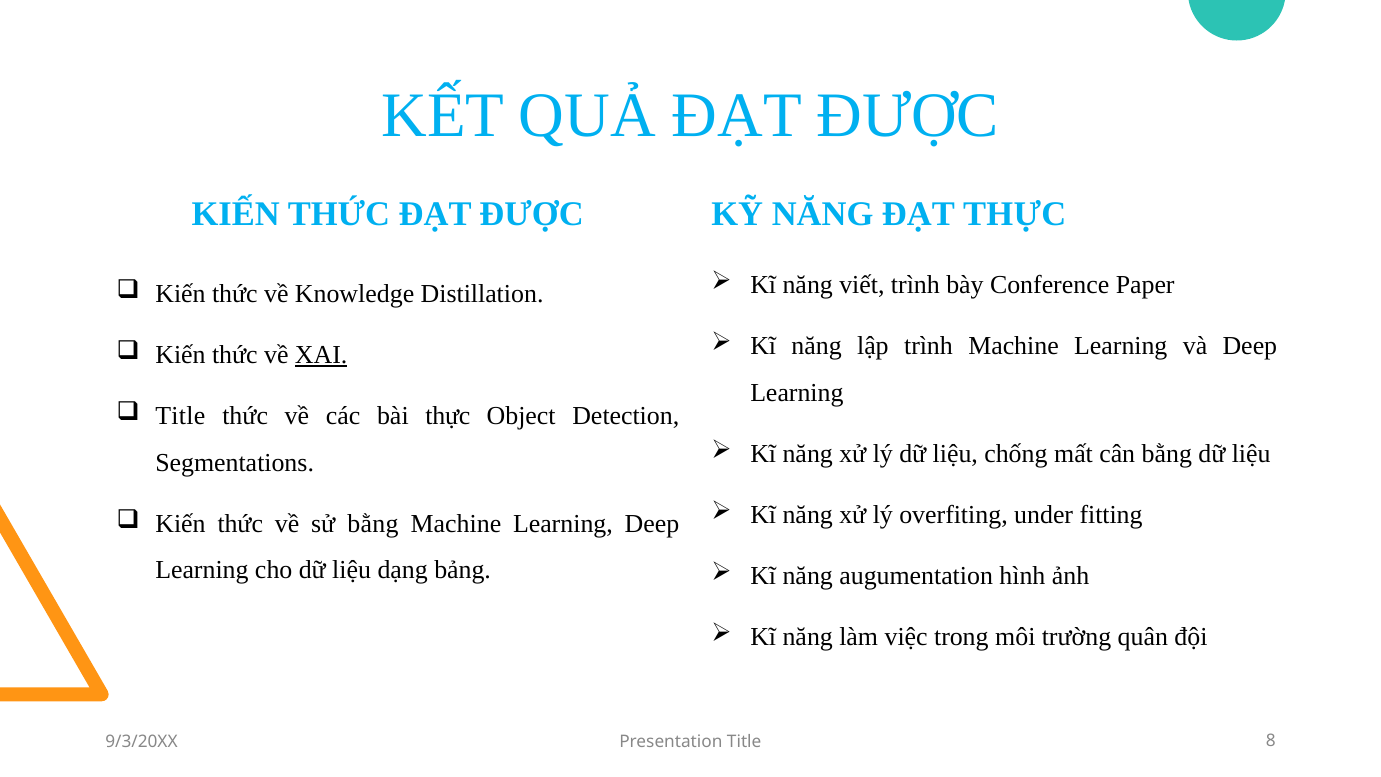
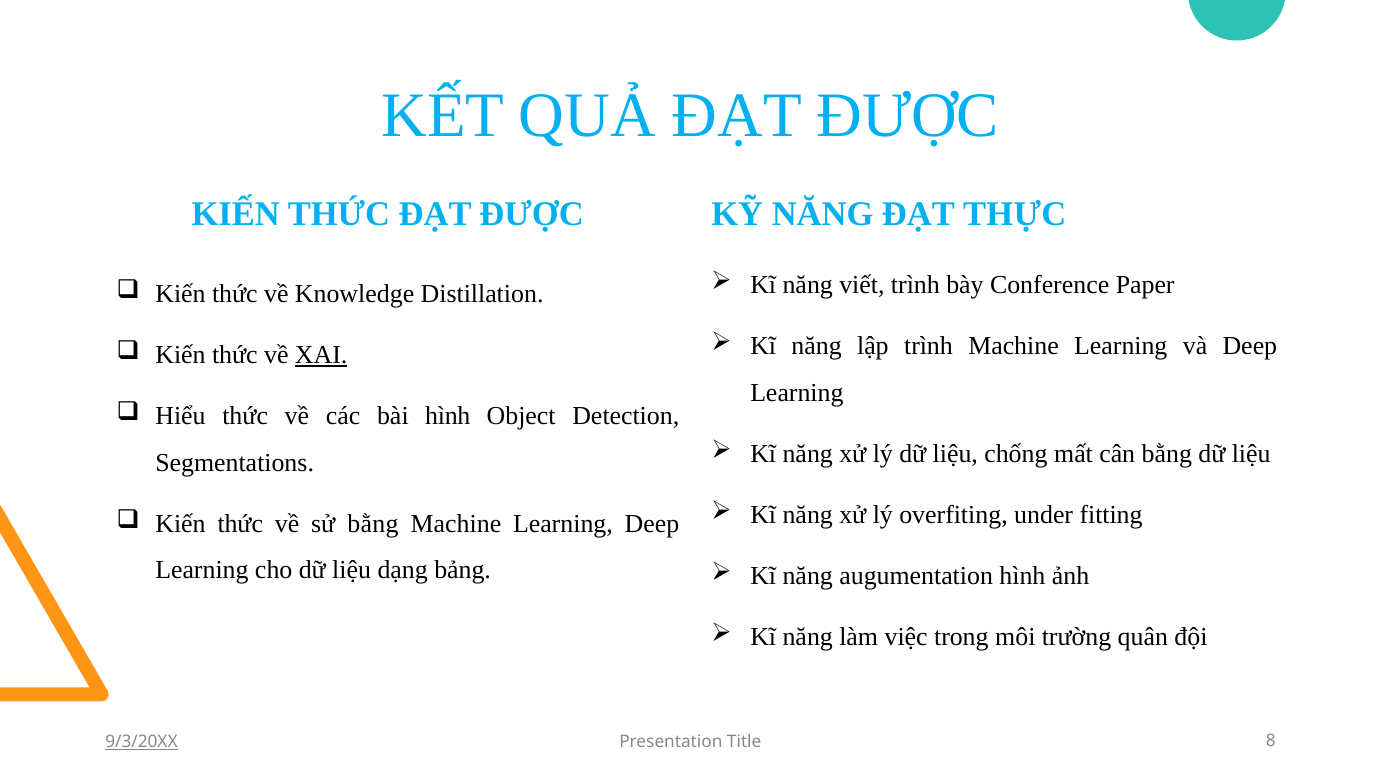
Title: Title -> Hiểu (180, 416)
bài thực: thực -> hình (448, 416)
9/3/20XX underline: none -> present (141, 742)
